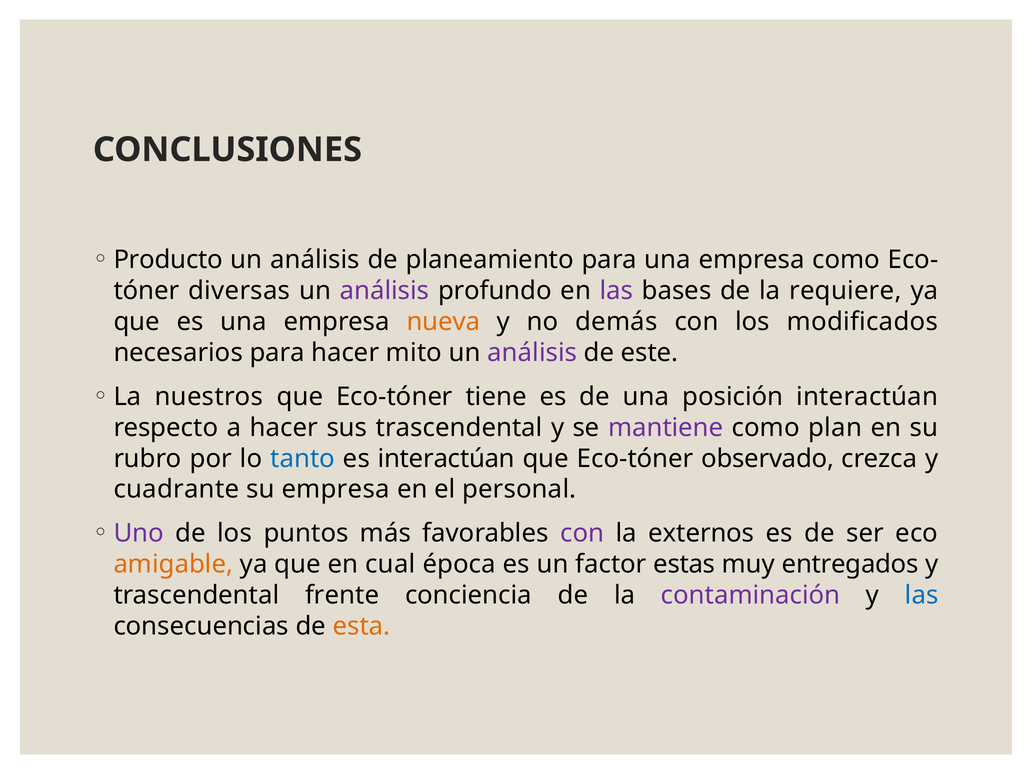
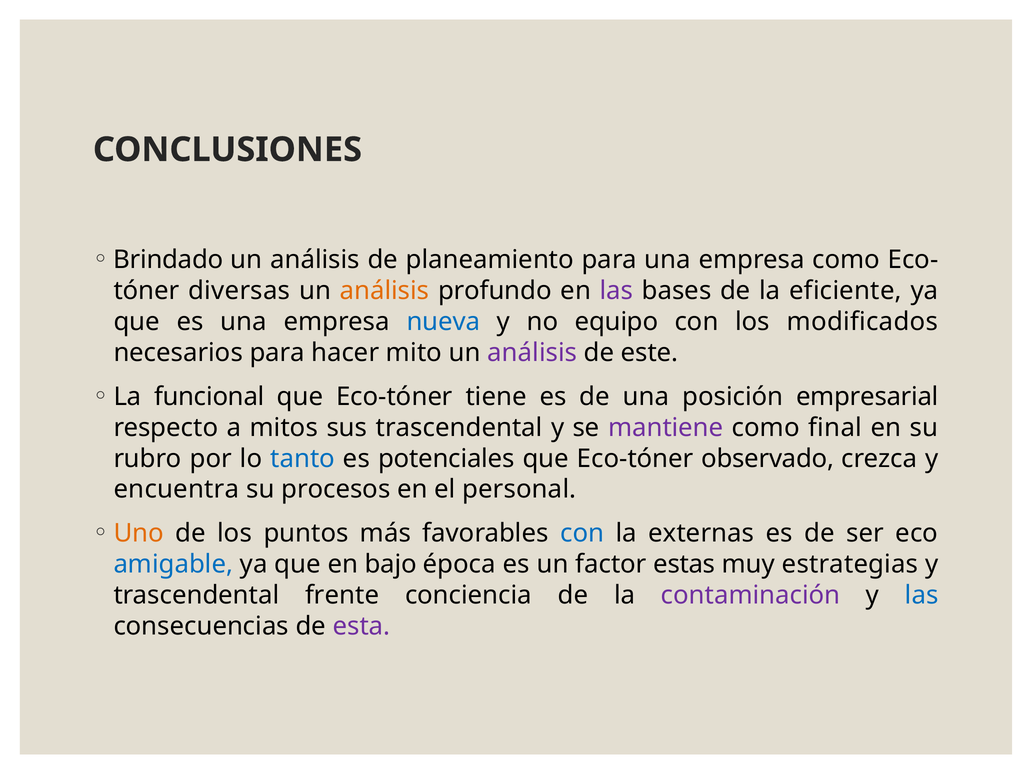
Producto: Producto -> Brindado (168, 260)
análisis colour: purple -> orange (385, 291)
requiere: requiere -> eficiente (845, 291)
nueva colour: orange -> blue (443, 322)
demás: demás -> equipo (617, 322)
nuestros: nuestros -> funcional (209, 397)
posición interactúan: interactúan -> empresarial (867, 397)
a hacer: hacer -> mitos (284, 428)
plan: plan -> final (835, 428)
es interactúan: interactúan -> potenciales (446, 458)
cuadrante: cuadrante -> encuentra (176, 489)
su empresa: empresa -> procesos (336, 489)
Uno colour: purple -> orange (139, 533)
con colour: purple -> blue (582, 533)
externos: externos -> externas (701, 533)
amigable colour: orange -> blue (173, 564)
cual: cual -> bajo (391, 564)
entregados: entregados -> estrategias (850, 564)
esta colour: orange -> purple (361, 626)
